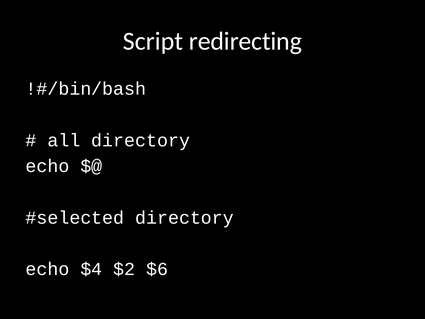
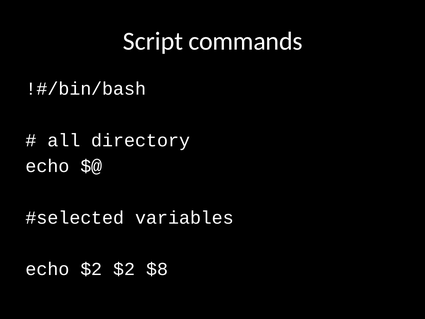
redirecting: redirecting -> commands (245, 41)
directory: directory -> variables (185, 218)
echo $4: $4 -> $2 (91, 269)
$6: $6 -> $8 (157, 269)
